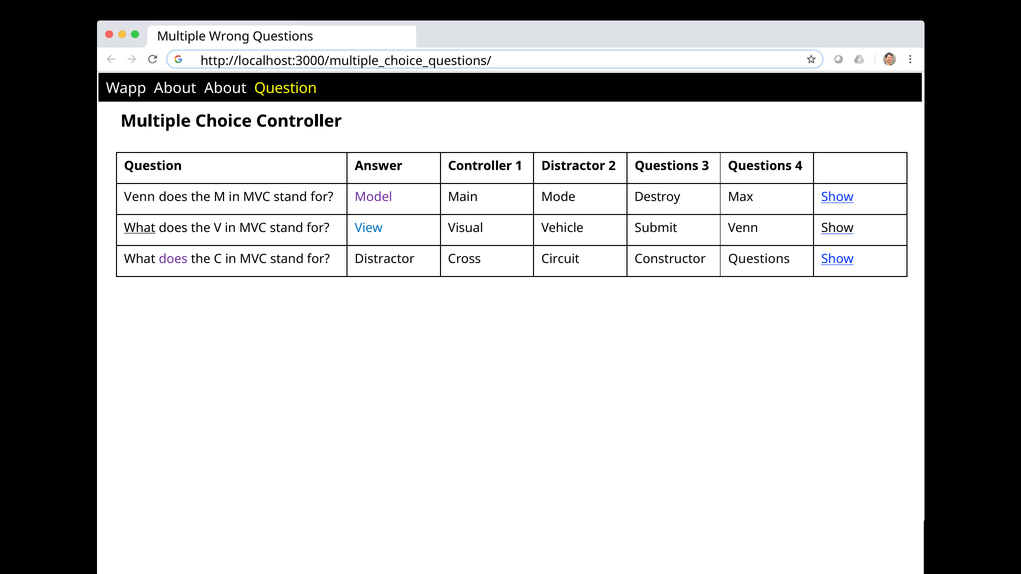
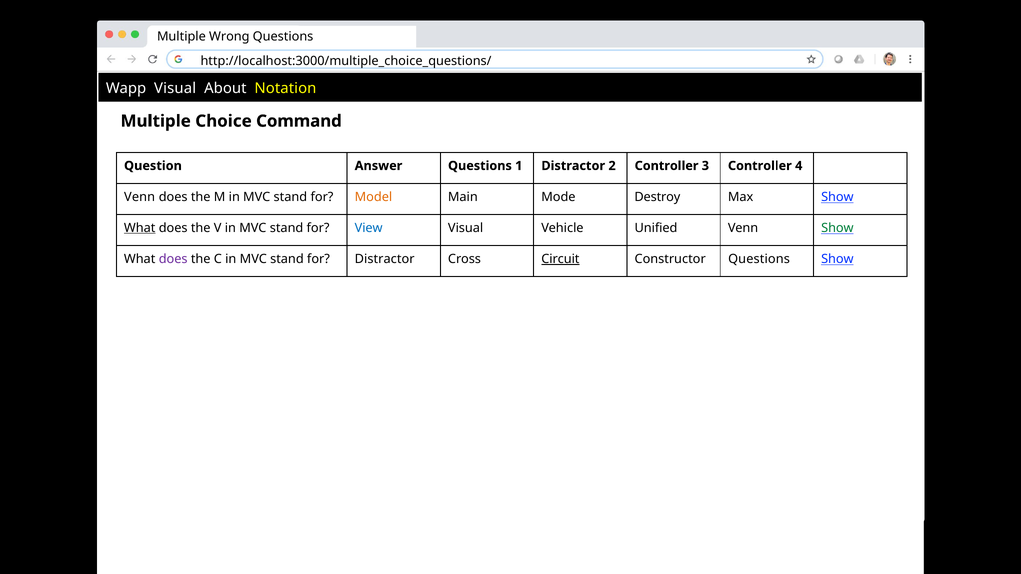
Wapp About: About -> Visual (175, 88)
About Question: Question -> Notation (285, 88)
Choice Controller: Controller -> Command (299, 121)
Answer Controller: Controller -> Questions (480, 166)
2 Questions: Questions -> Controller (667, 166)
3 Questions: Questions -> Controller (760, 166)
Model colour: purple -> orange (373, 197)
Submit: Submit -> Unified (656, 228)
Show colour: black -> green (837, 228)
Circuit underline: none -> present (560, 259)
